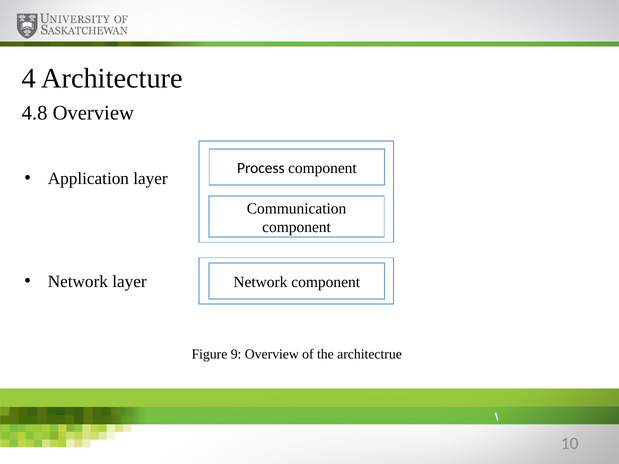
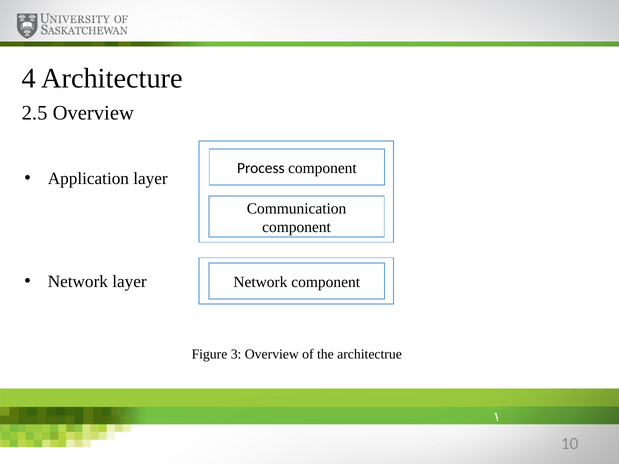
4.8: 4.8 -> 2.5 (35, 113)
9: 9 -> 3 (236, 354)
